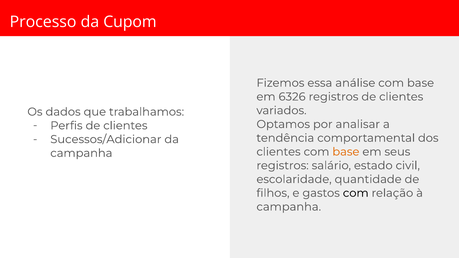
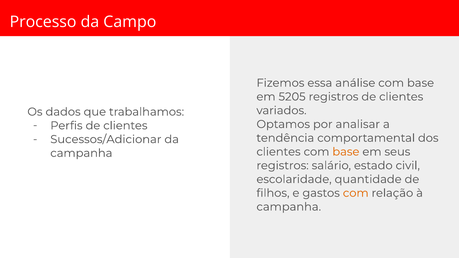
Cupom: Cupom -> Campo (130, 22)
6326: 6326 -> 5205 (292, 97)
com colour: black -> orange (356, 193)
